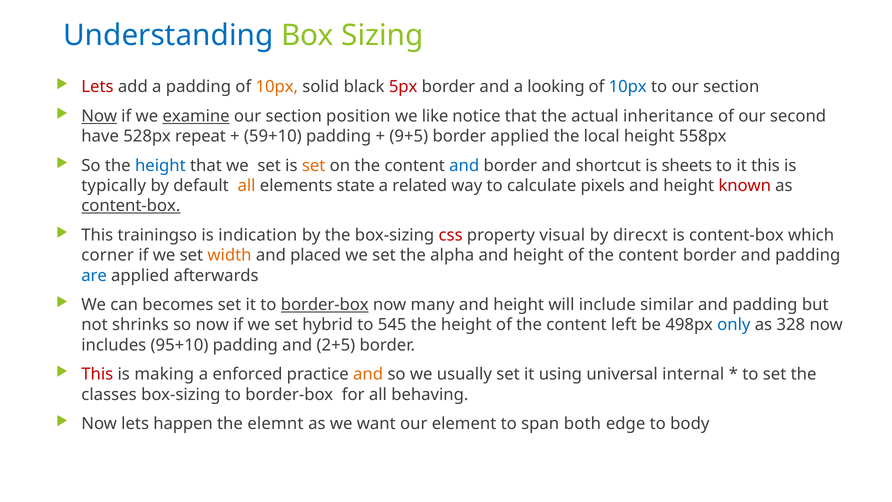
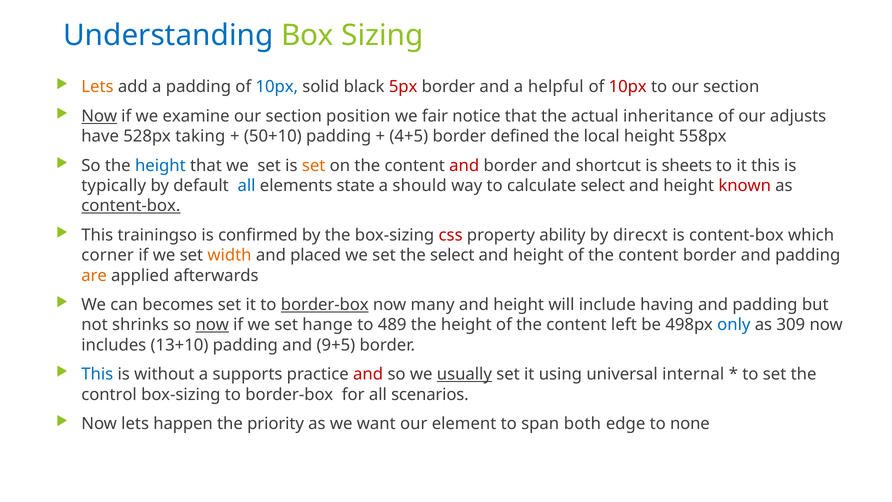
Lets colour: red -> orange (97, 87)
10px colour: orange -> blue (277, 87)
looking: looking -> helpful (556, 87)
10px colour: blue -> red (628, 87)
examine underline: present -> none (196, 116)
like: like -> fair (435, 116)
second: second -> adjusts (798, 116)
repeat: repeat -> taking (200, 136)
59+10: 59+10 -> 50+10 (273, 136)
9+5: 9+5 -> 4+5 (409, 136)
border applied: applied -> defined (520, 136)
and colour: blue -> red (464, 166)
all colour: orange -> blue (247, 186)
related: related -> should (420, 186)
calculate pixels: pixels -> select (603, 186)
indication: indication -> confirmed (258, 235)
visual: visual -> ability (562, 235)
the alpha: alpha -> select (452, 255)
are colour: blue -> orange (94, 275)
similar: similar -> having (667, 305)
now underline: none -> present (212, 325)
hybrid: hybrid -> hange (328, 325)
545: 545 -> 489 (392, 325)
328: 328 -> 309 (791, 325)
95+10: 95+10 -> 13+10 (180, 345)
2+5: 2+5 -> 9+5 (336, 345)
This colour: red -> blue (97, 374)
making: making -> without (164, 374)
enforced: enforced -> supports (247, 374)
and colour: orange -> red (368, 374)
usually underline: none -> present (464, 374)
classes: classes -> control (109, 394)
behaving: behaving -> scenarios (430, 394)
elemnt: elemnt -> priority (276, 424)
body: body -> none (690, 424)
